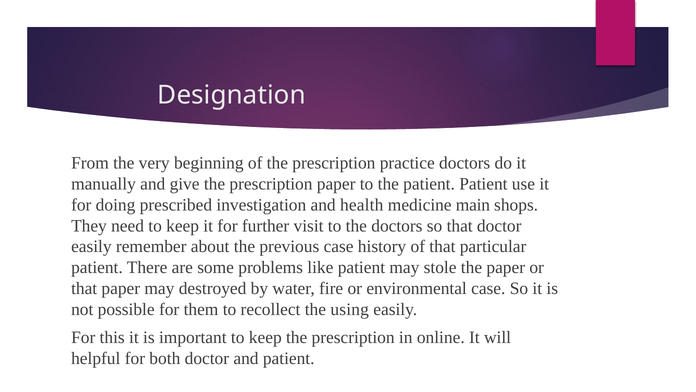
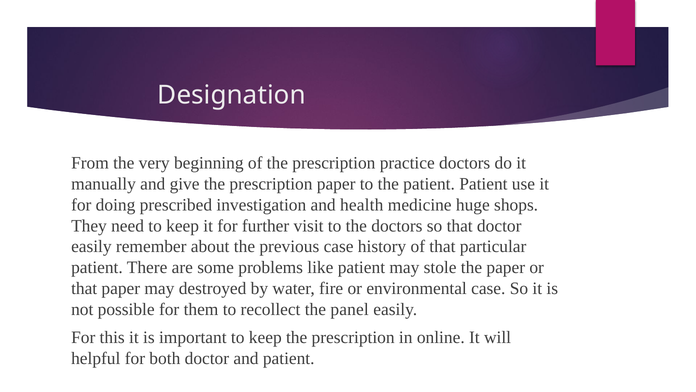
main: main -> huge (473, 205)
using: using -> panel (350, 309)
